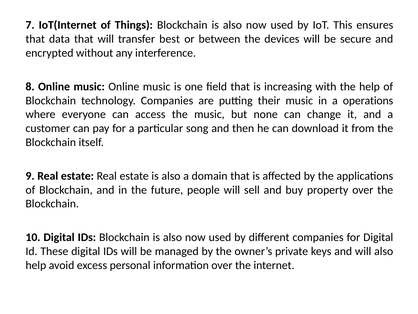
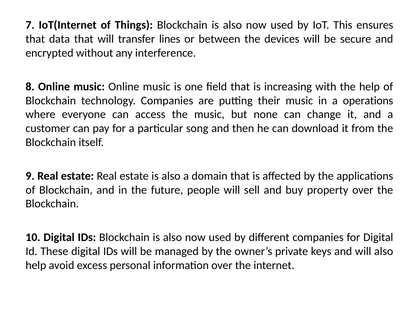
best: best -> lines (170, 39)
